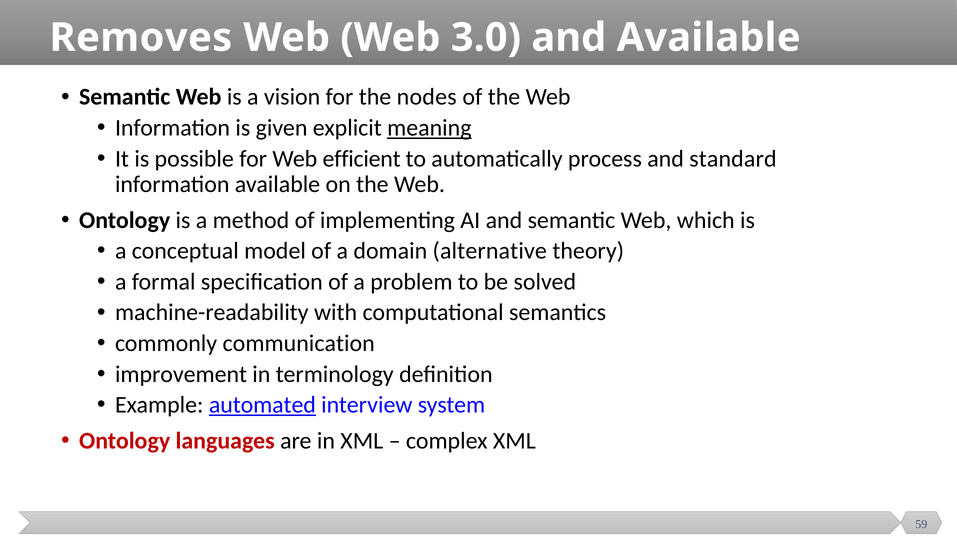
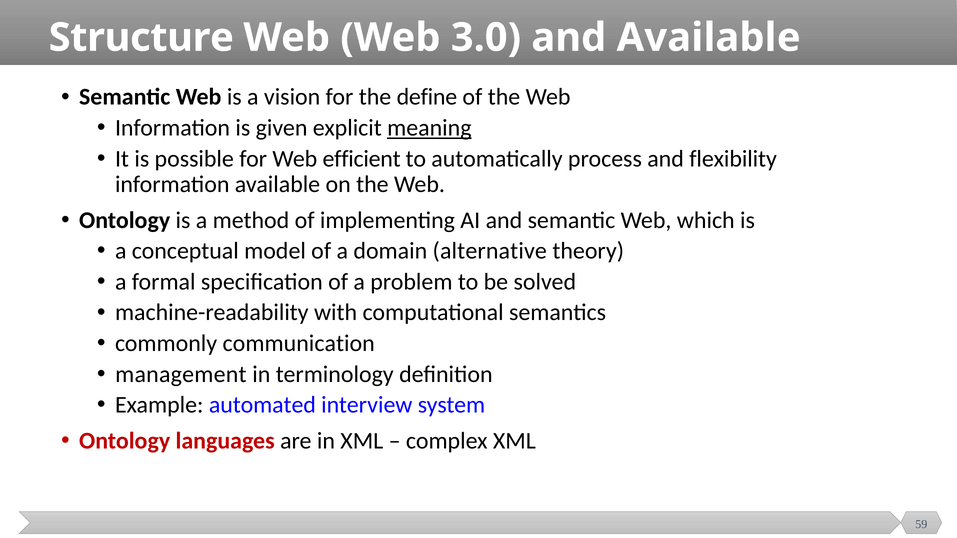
Removes: Removes -> Structure (141, 38)
nodes: nodes -> define (427, 97)
standard: standard -> flexibility (733, 159)
improvement: improvement -> management (181, 374)
automated underline: present -> none (262, 405)
